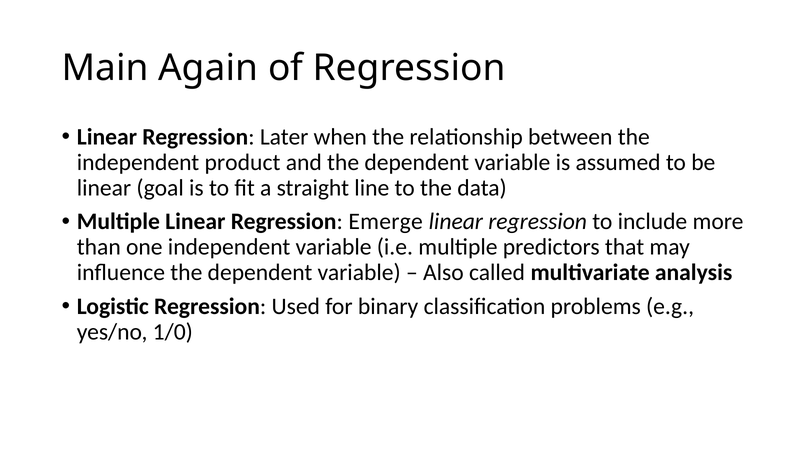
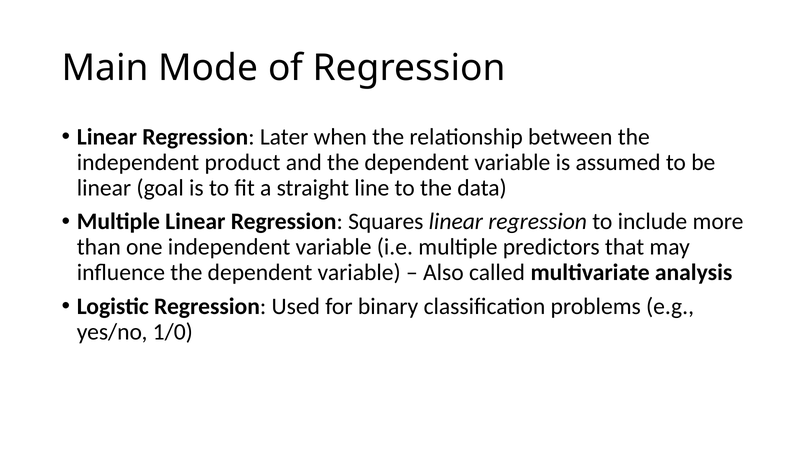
Again: Again -> Mode (208, 68)
Emerge: Emerge -> Squares (386, 222)
